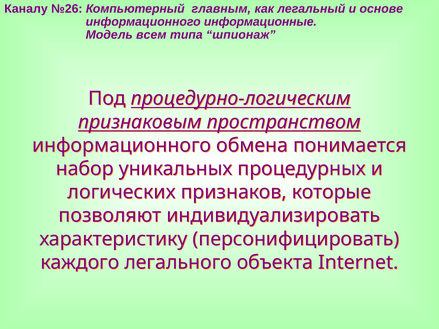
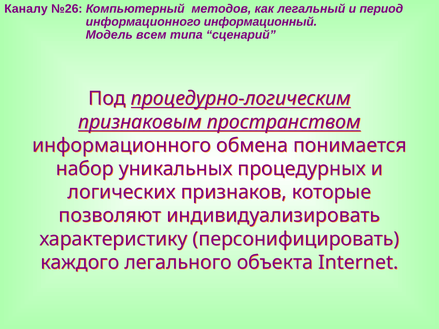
главным: главным -> методов (221, 9)
основе: основе -> период (381, 9)
информационные: информационные -> информационный (260, 22)
шпионаж: шпионаж -> сценарий (241, 35)
